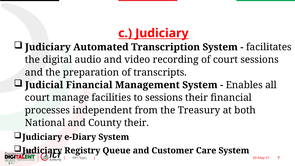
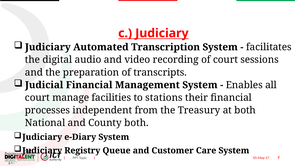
to sessions: sessions -> stations (164, 98)
County their: their -> both (136, 123)
